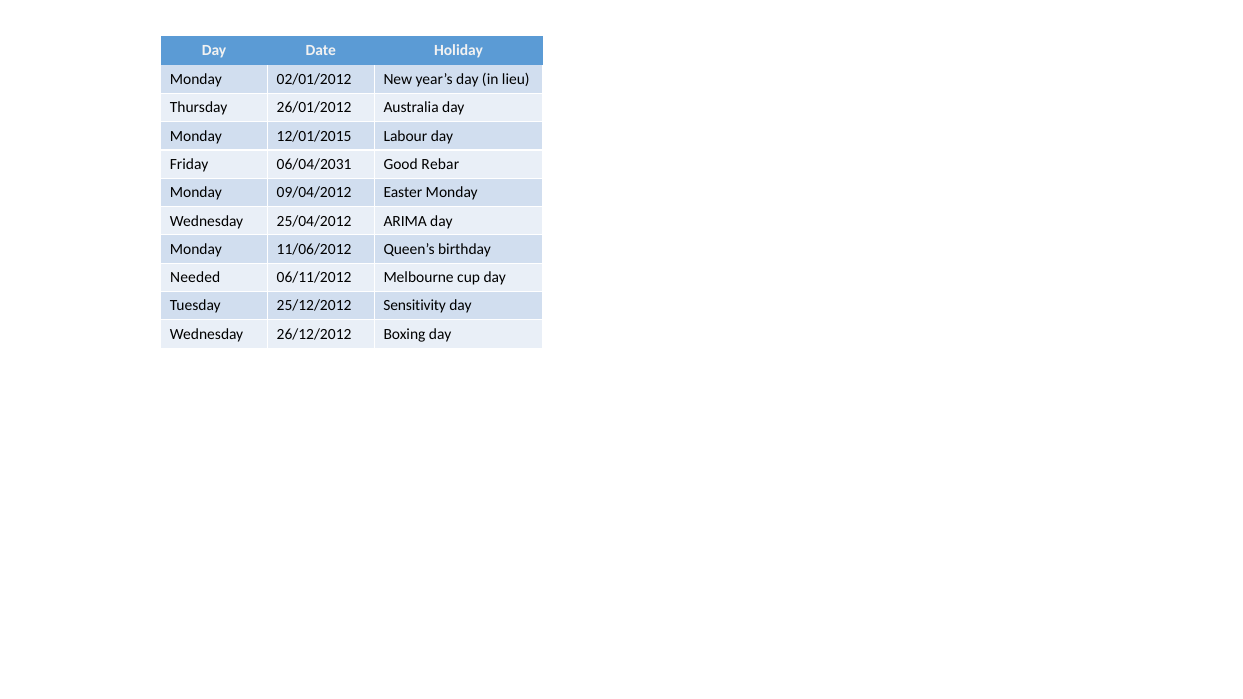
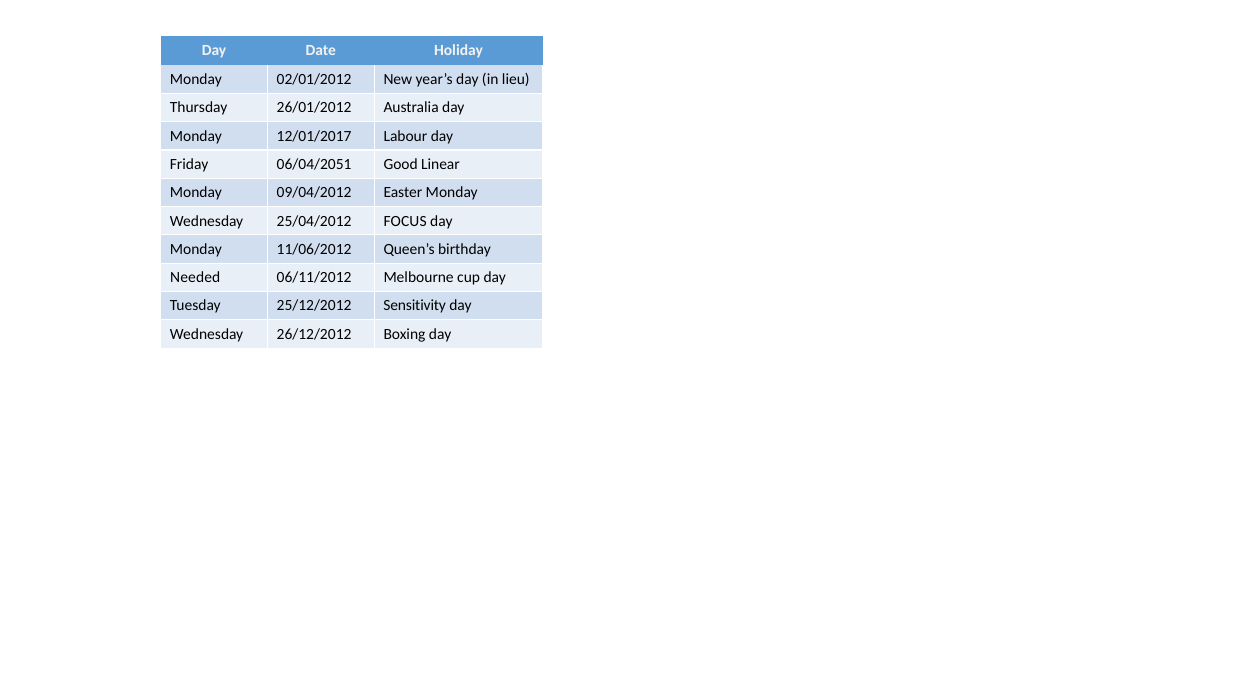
12/01/2015: 12/01/2015 -> 12/01/2017 (314, 136)
06/04/2031: 06/04/2031 -> 06/04/2051 (314, 164)
Rebar: Rebar -> Linear (440, 164)
ARIMA: ARIMA -> FOCUS (405, 221)
